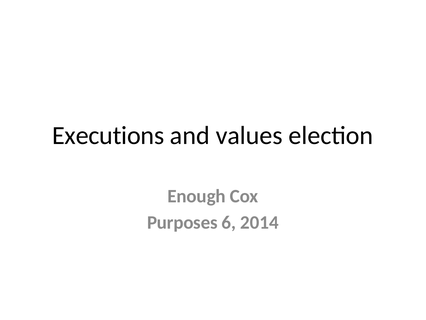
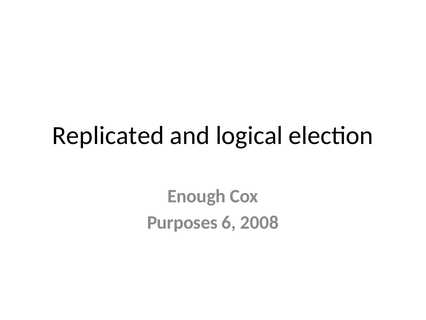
Executions: Executions -> Replicated (108, 135)
values: values -> logical (249, 135)
2014: 2014 -> 2008 (259, 222)
